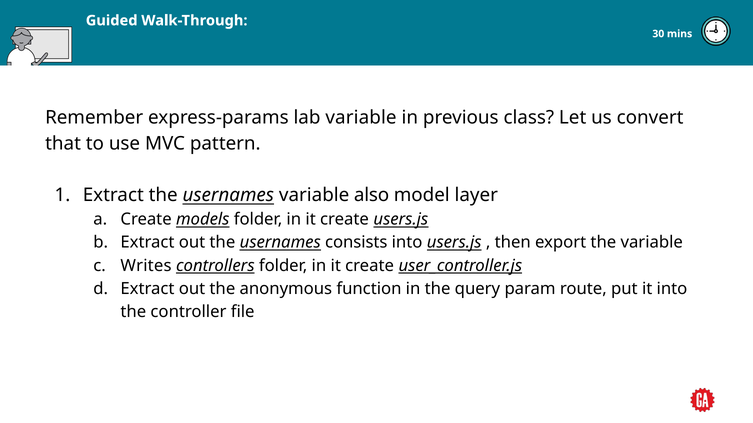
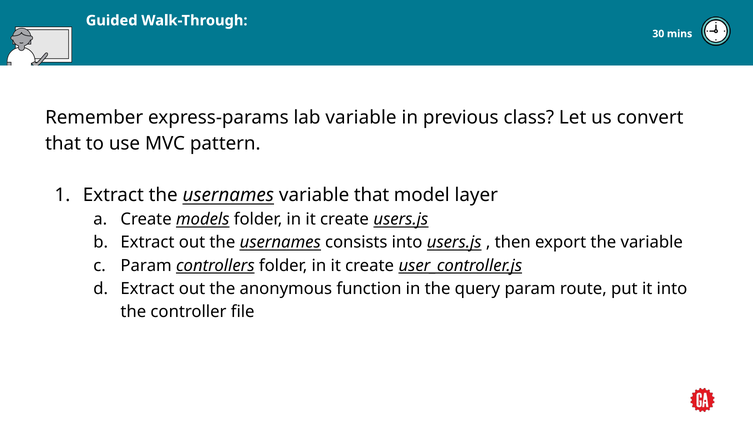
variable also: also -> that (372, 196)
Writes: Writes -> Param (146, 266)
